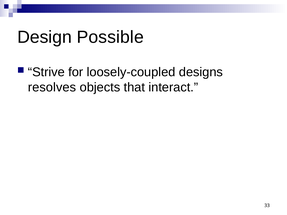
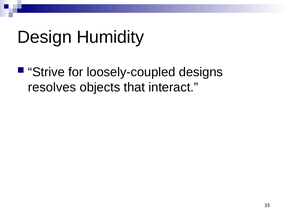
Possible: Possible -> Humidity (110, 37)
